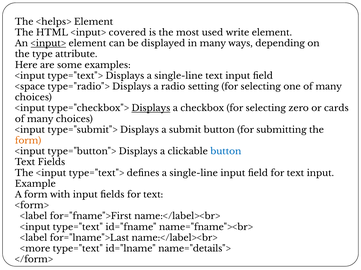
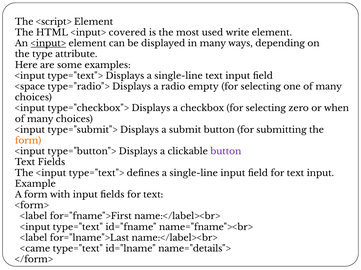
<helps>: <helps> -> <script> (54, 22)
setting: setting -> empty (203, 87)
Displays underline: present -> none (151, 109)
cards: cards -> when (336, 109)
button colour: blue -> purple (226, 152)
<more: <more -> <came (35, 249)
